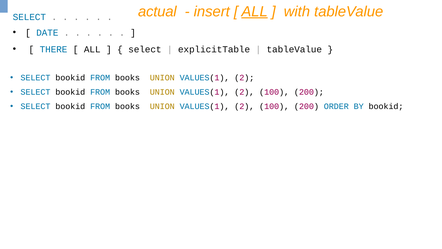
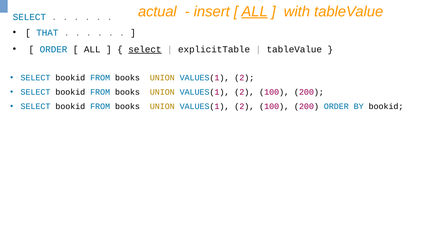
DATE: DATE -> THAT (47, 33)
THERE: THERE -> ORDER (54, 49)
select underline: none -> present (145, 49)
